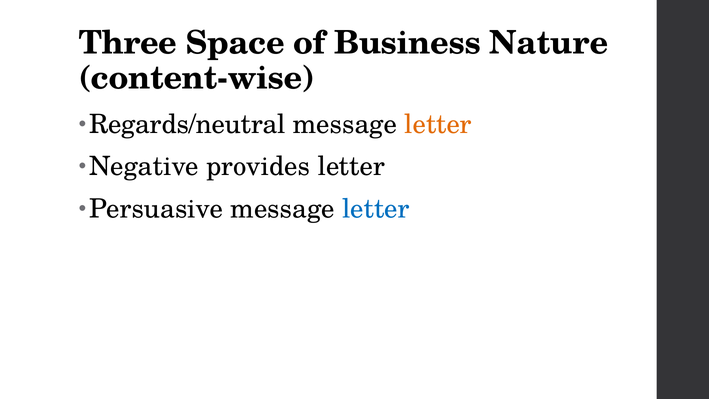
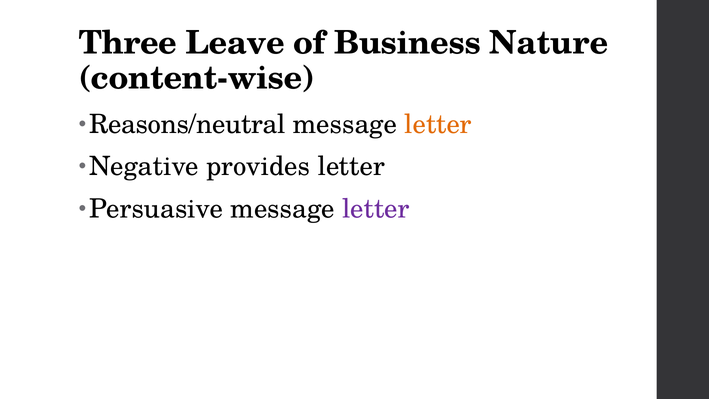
Space: Space -> Leave (235, 43)
Regards/neutral: Regards/neutral -> Reasons/neutral (187, 124)
letter colour: blue -> purple (376, 209)
